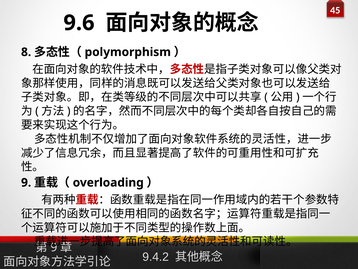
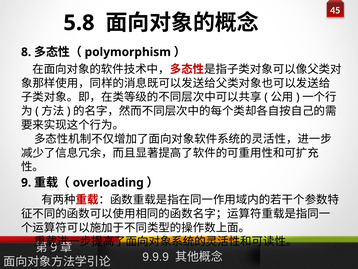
9.6: 9.6 -> 5.8 (79, 23)
9.4.2: 9.4.2 -> 9.9.9 (156, 256)
